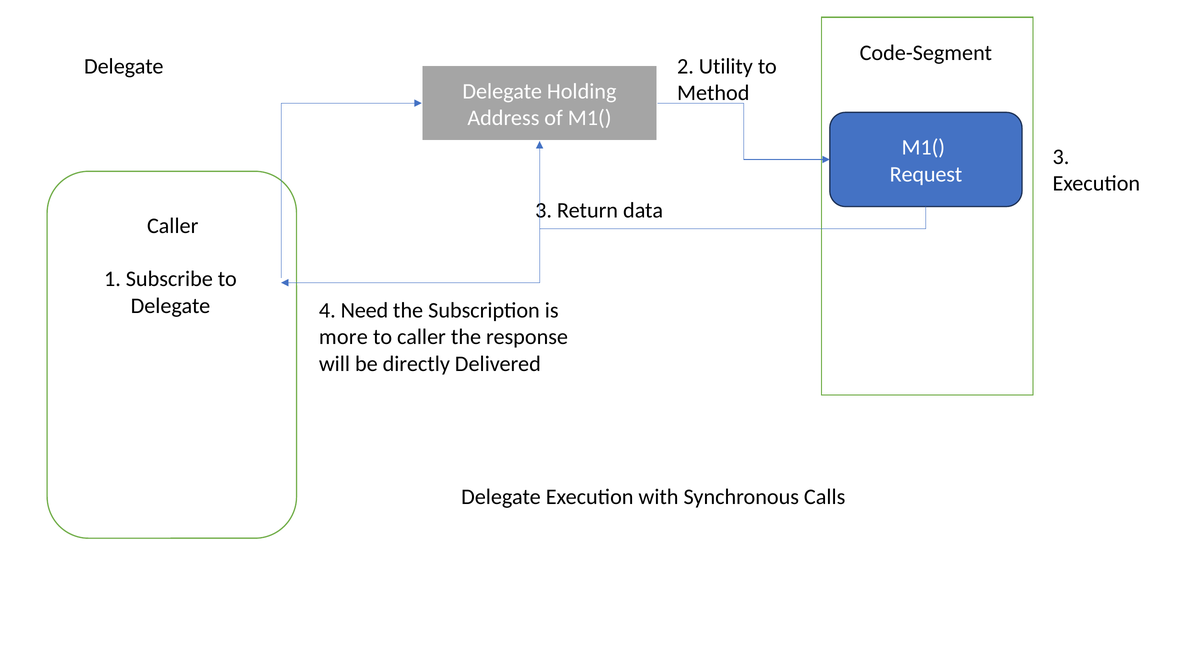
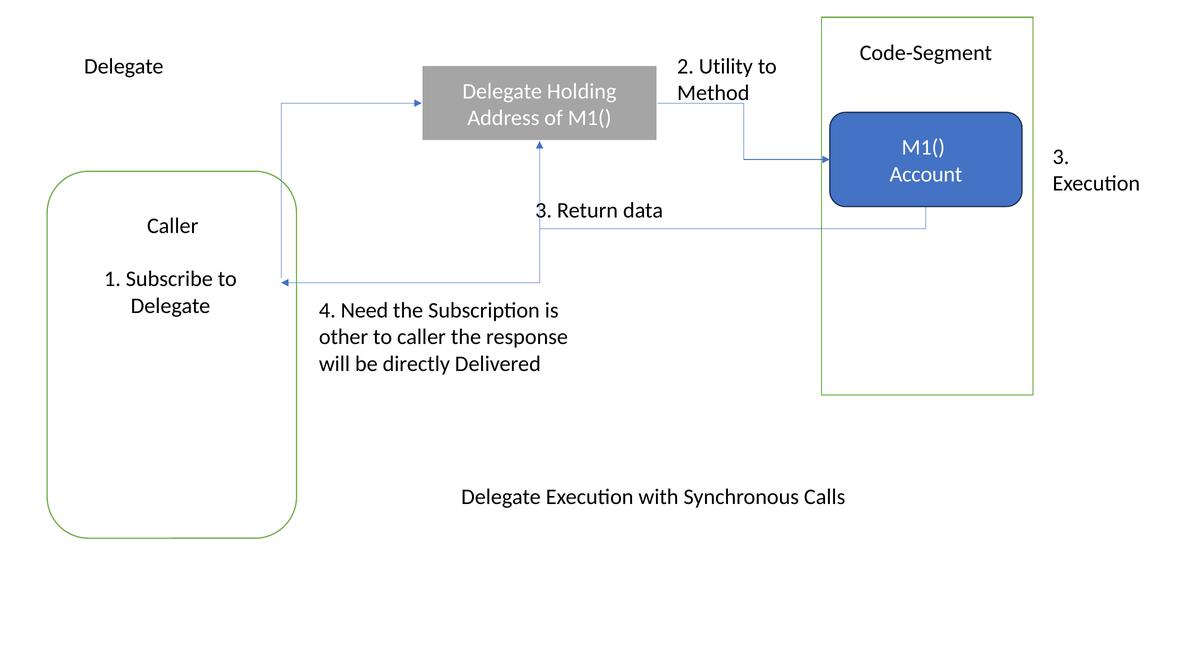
Request: Request -> Account (926, 174)
more: more -> other (344, 337)
